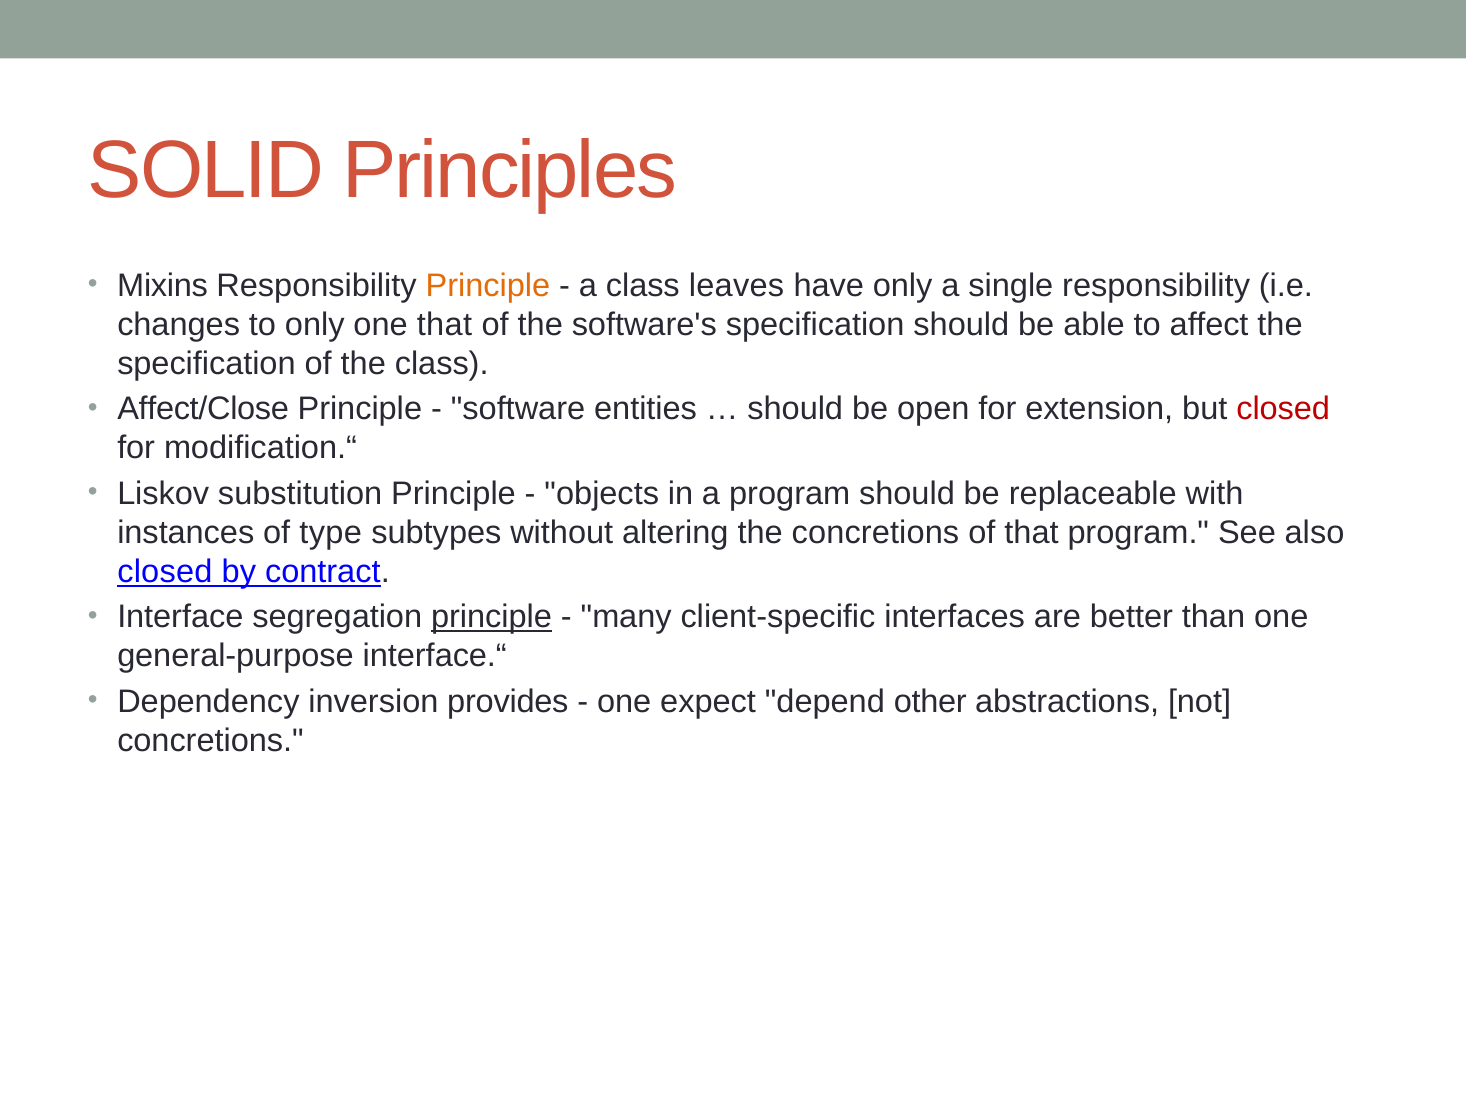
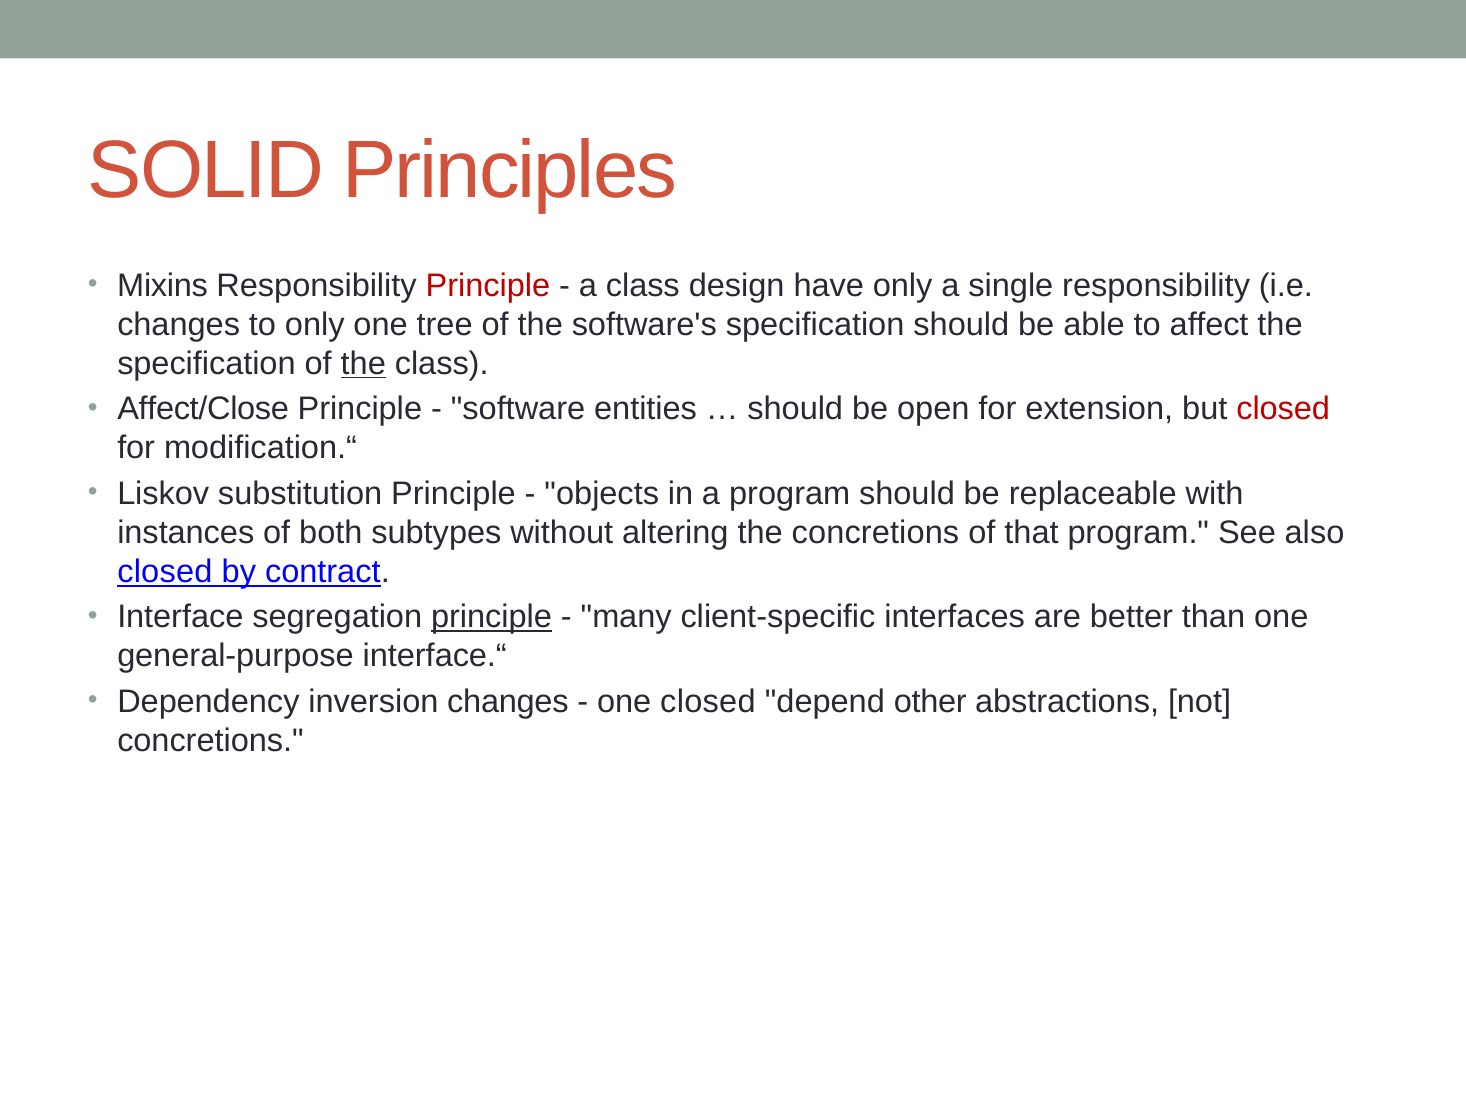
Principle colour: orange -> red (488, 286)
leaves: leaves -> design (737, 286)
one that: that -> tree (445, 325)
the underline: none -> present (363, 364)
type: type -> both (331, 533)
inversion provides: provides -> changes (508, 702)
one expect: expect -> closed (708, 702)
